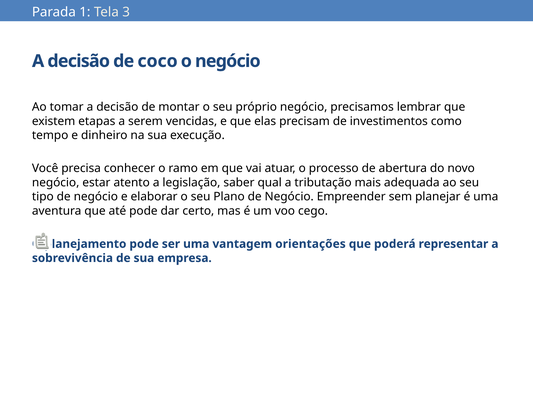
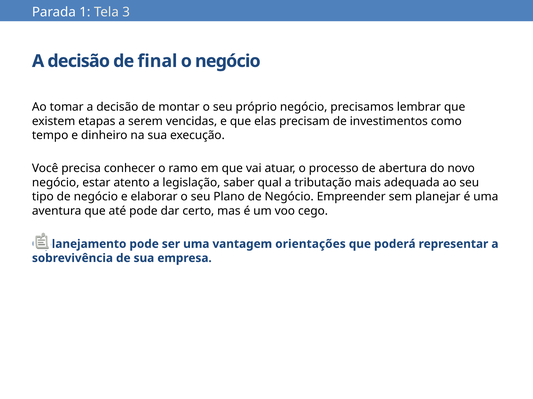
coco: coco -> final (157, 61)
